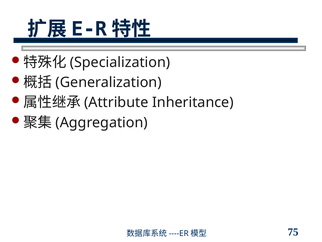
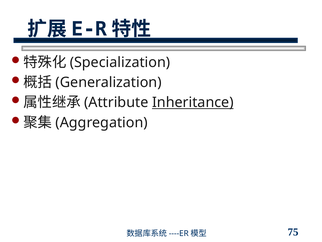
Inheritance underline: none -> present (193, 102)
